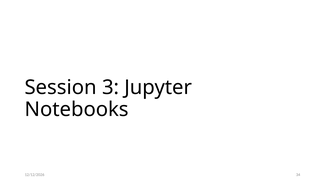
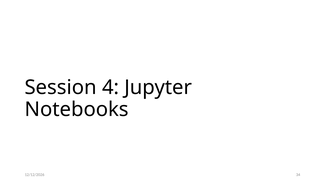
3: 3 -> 4 (111, 87)
